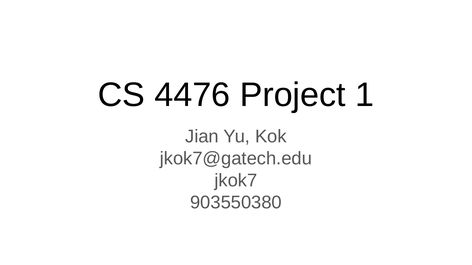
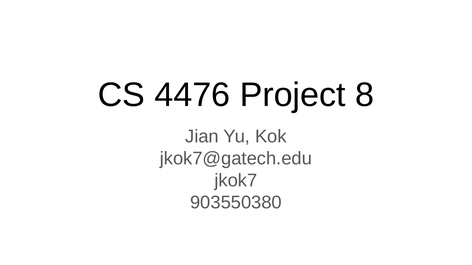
1: 1 -> 8 (365, 95)
